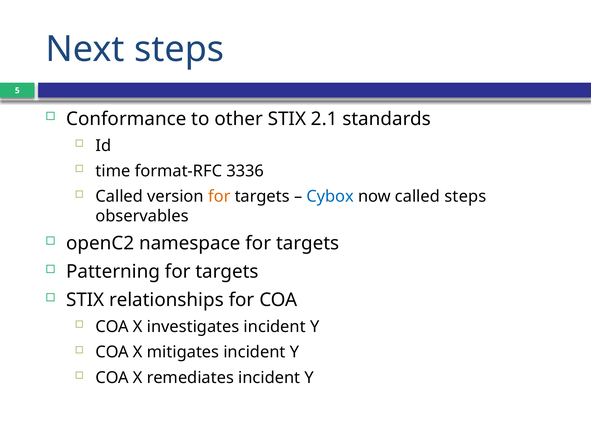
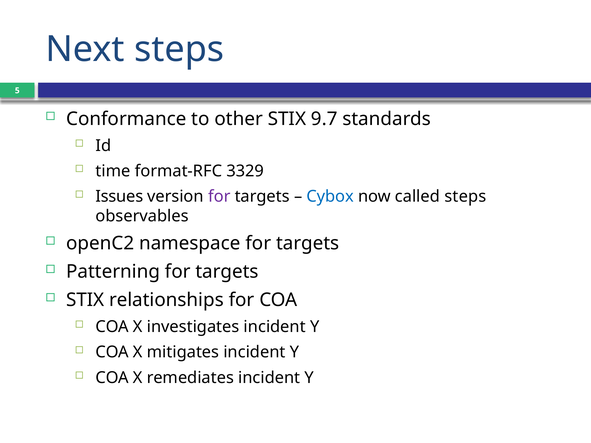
2.1: 2.1 -> 9.7 (324, 119)
3336: 3336 -> 3329 (245, 171)
Called: Called -> Issues (119, 197)
for colour: orange -> purple (219, 197)
